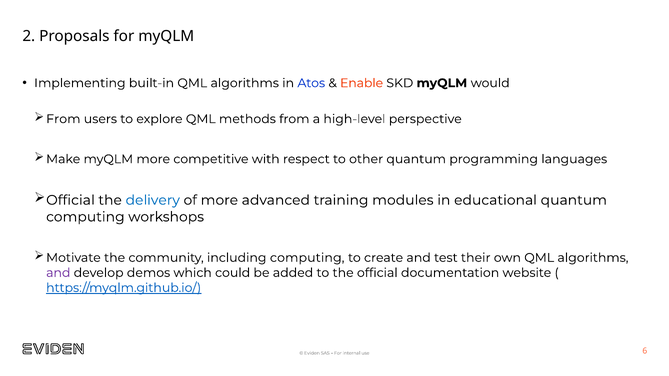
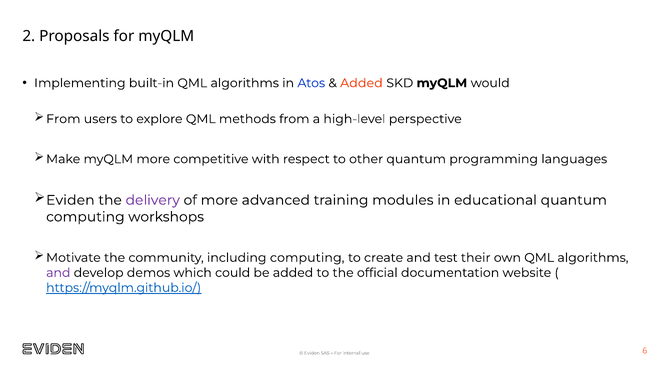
Enable: Enable -> Added (361, 83)
Official: Official -> Eviden (70, 200)
delivery colour: blue -> purple (153, 200)
